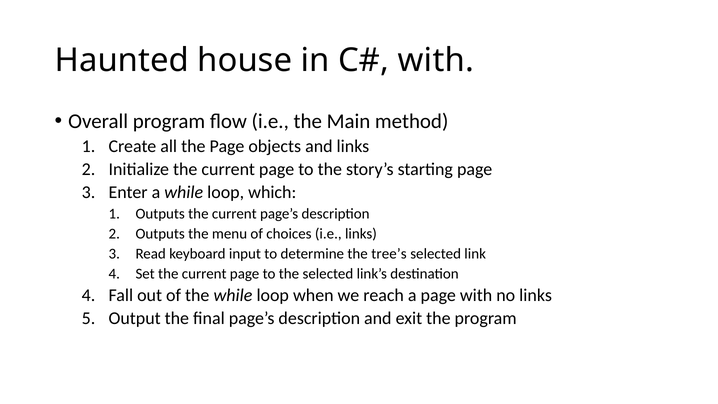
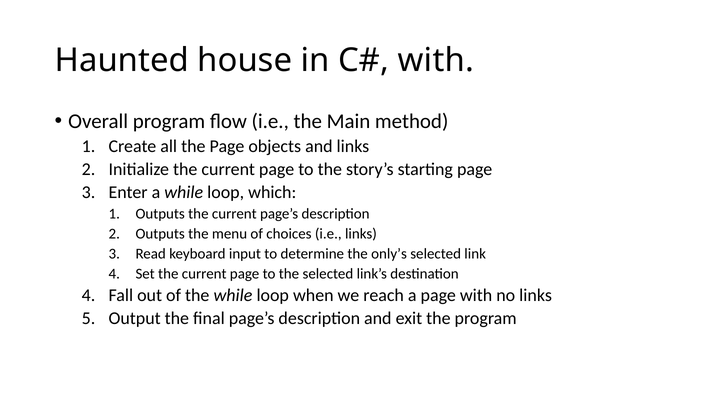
tree’s: tree’s -> only’s (389, 254)
